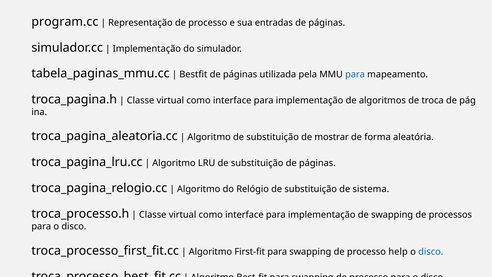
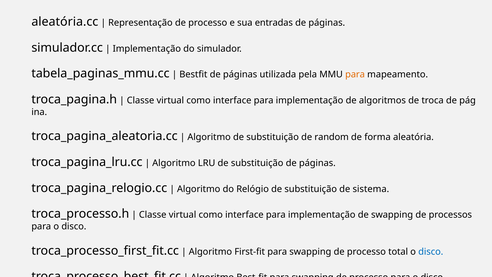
program.cc: program.cc -> aleatória.cc (65, 22)
para colour: blue -> orange (355, 74)
mostrar: mostrar -> random (332, 137)
help: help -> total (398, 252)
